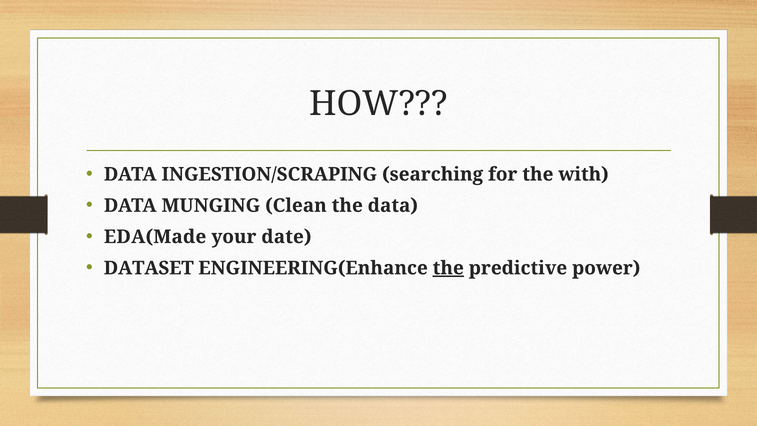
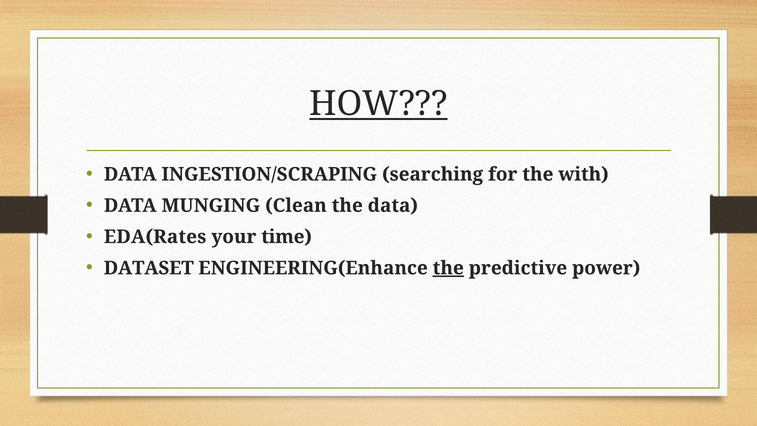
HOW underline: none -> present (378, 104)
EDA(Made: EDA(Made -> EDA(Rates (155, 237)
date: date -> time (287, 237)
